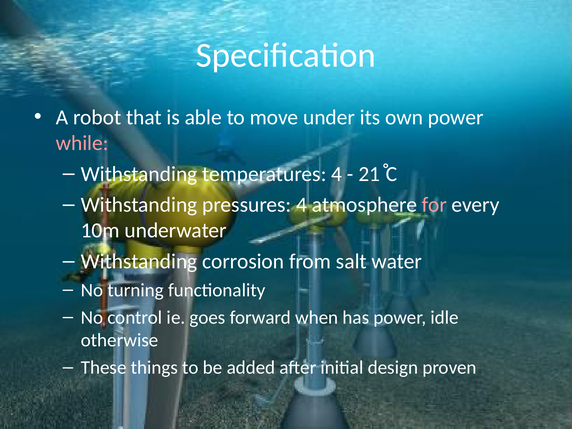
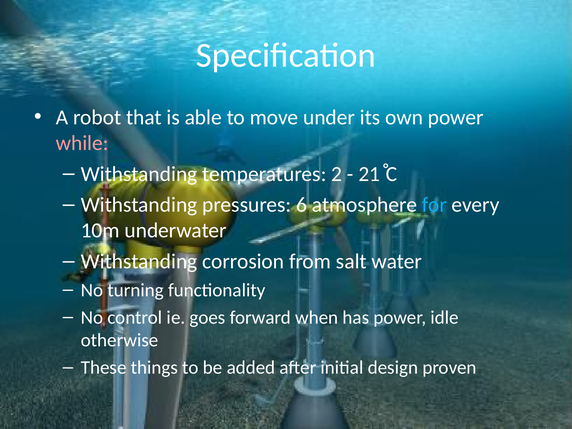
temperatures 4: 4 -> 2 (337, 174)
pressures 4: 4 -> 6 (302, 205)
for colour: pink -> light blue (434, 205)
